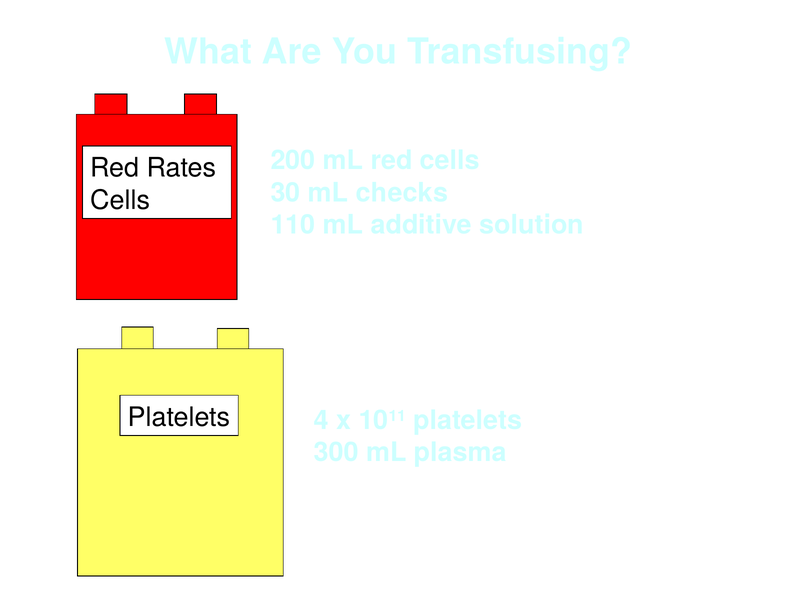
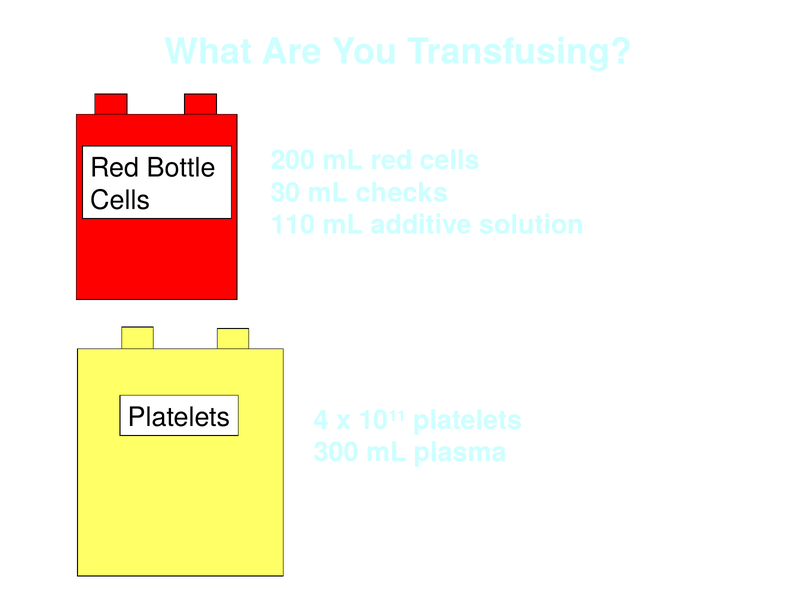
Rates: Rates -> Bottle (181, 168)
